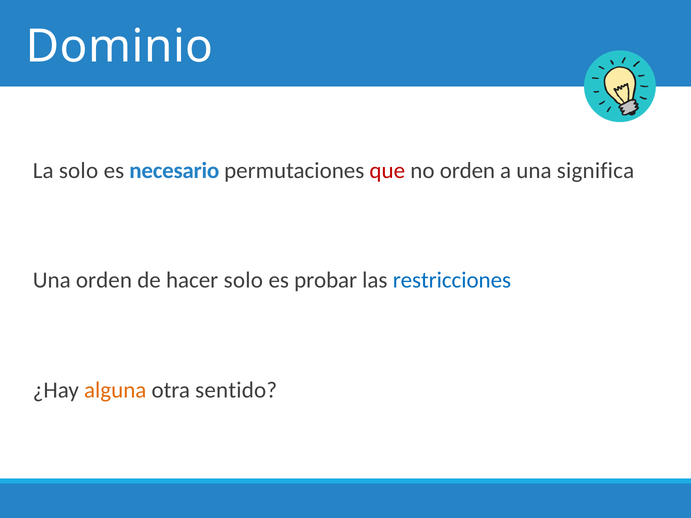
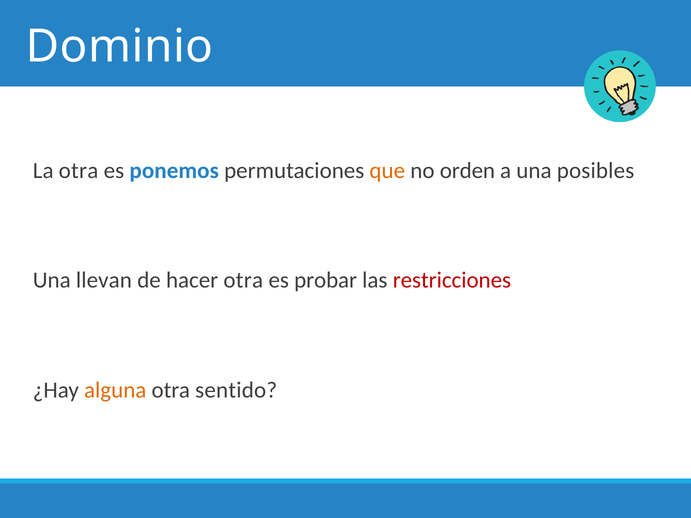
La solo: solo -> otra (79, 171)
necesario: necesario -> ponemos (174, 171)
que colour: red -> orange (387, 171)
significa: significa -> posibles (596, 171)
Una orden: orden -> llevan (104, 280)
hacer solo: solo -> otra (243, 280)
restricciones colour: blue -> red (452, 280)
